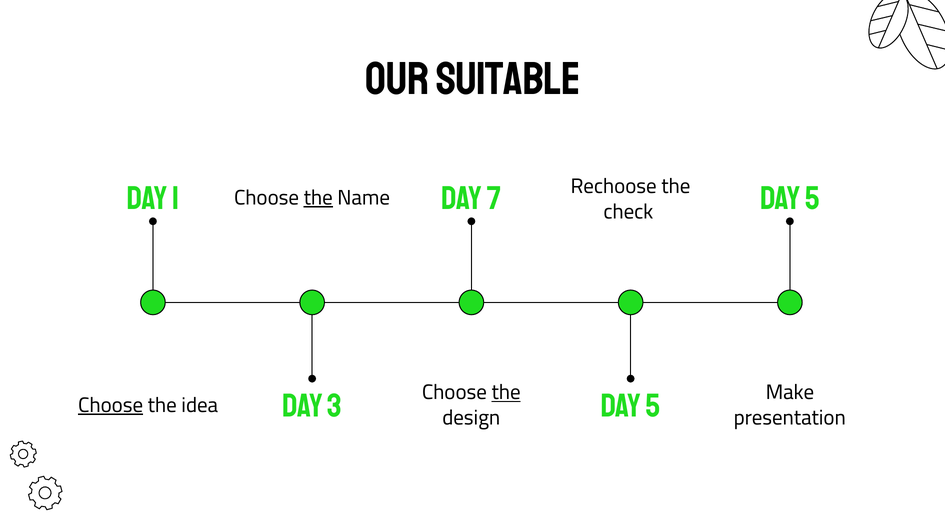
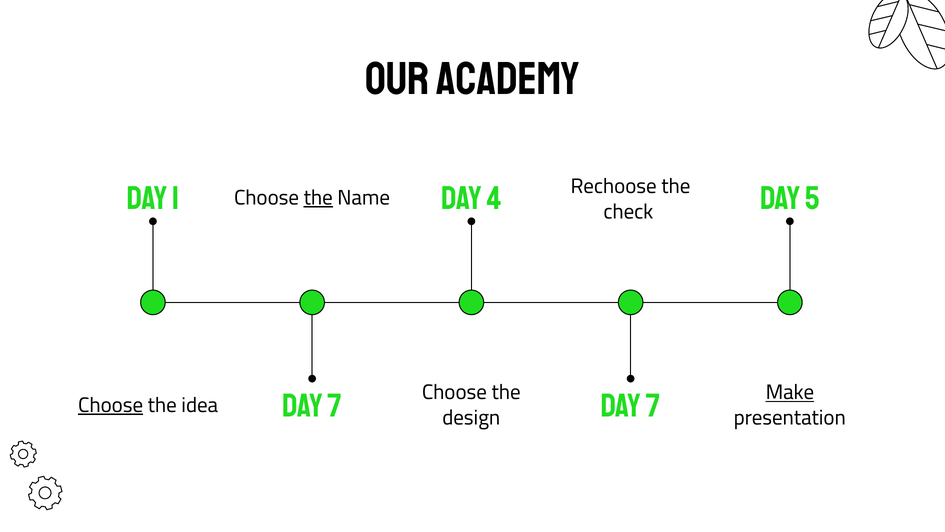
SUITABLE: SUITABLE -> ACADEMY (508, 79)
7: 7 -> 4 (494, 198)
the underline: present -> none (506, 392)
Make underline: none -> present (790, 392)
3: 3 -> 7 (335, 406)
5: 5 -> 7 (653, 406)
